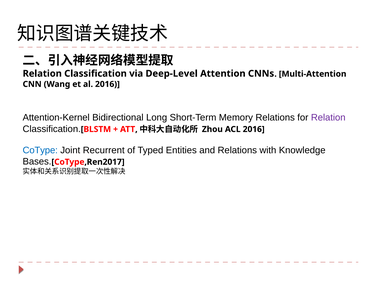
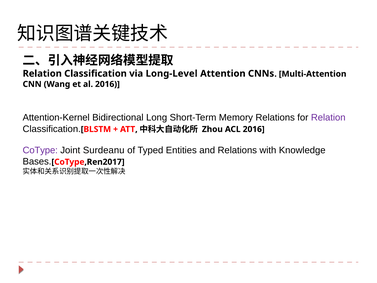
Deep-Level: Deep-Level -> Long-Level (172, 73)
CoType colour: blue -> purple (40, 150)
Recurrent: Recurrent -> Surdeanu (104, 150)
